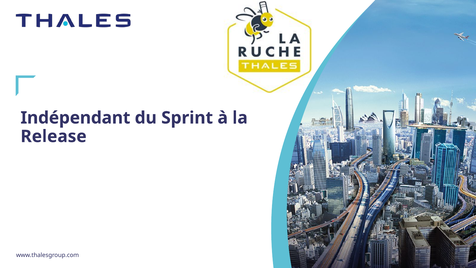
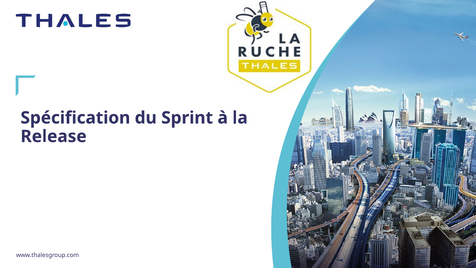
Indépendant: Indépendant -> Spécification (75, 118)
